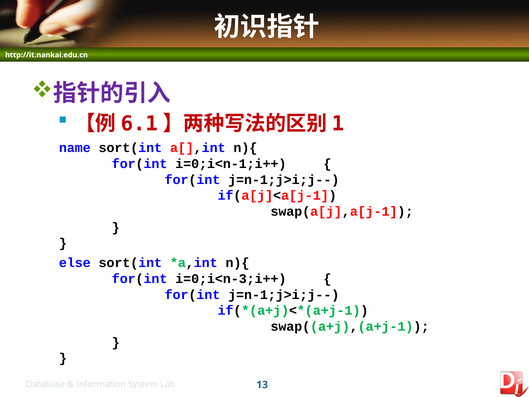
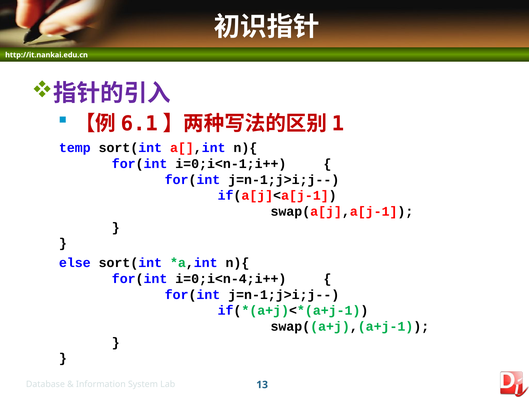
name: name -> temp (75, 148)
i=0;i<n-3;i++: i=0;i<n-3;i++ -> i=0;i<n-4;i++ (231, 279)
